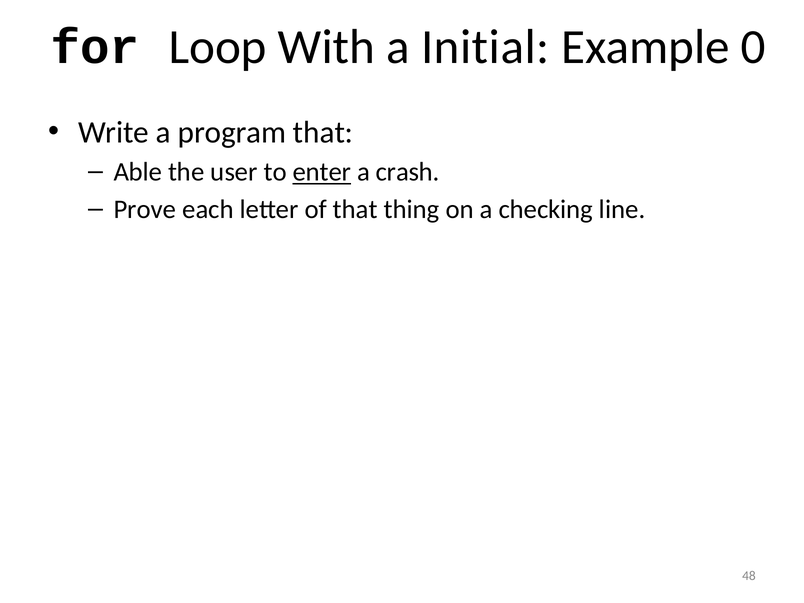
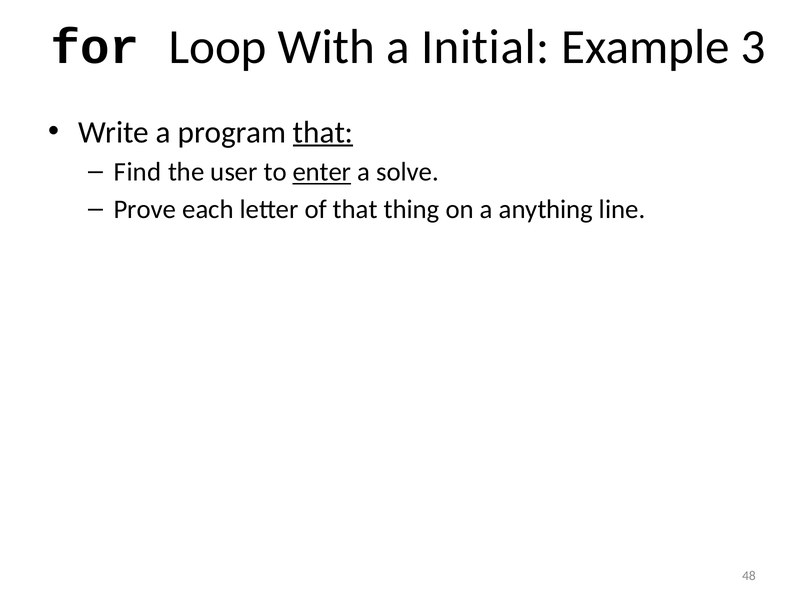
0: 0 -> 3 (753, 47)
that underline: none -> present (323, 132)
Able: Able -> Find (138, 172)
crash: crash -> solve (408, 172)
checking: checking -> anything (546, 210)
